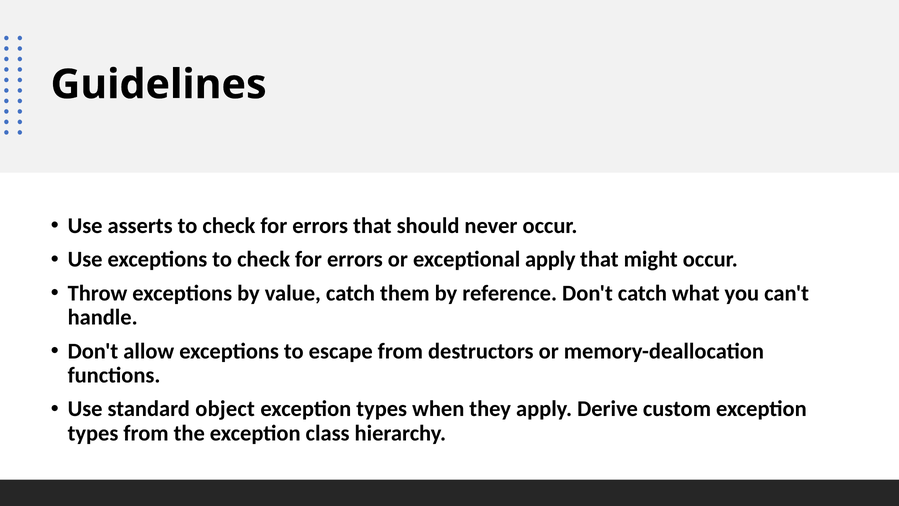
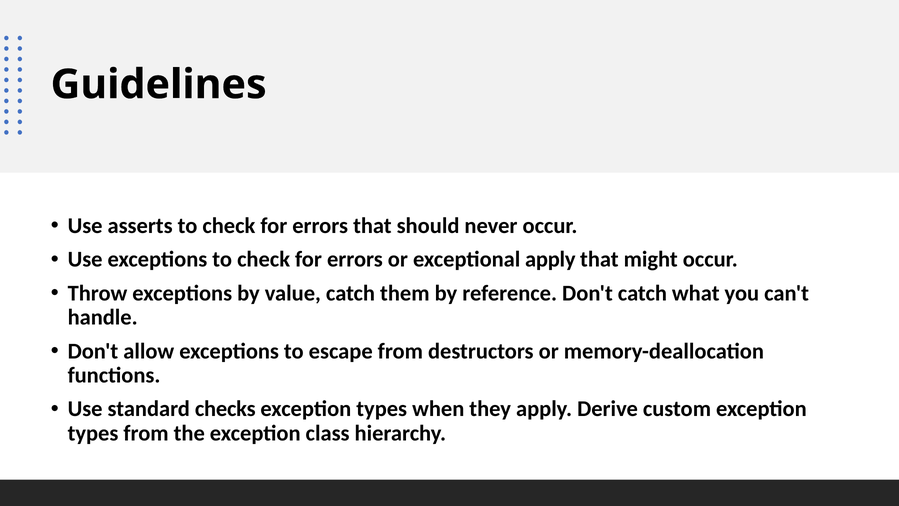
object: object -> checks (225, 409)
